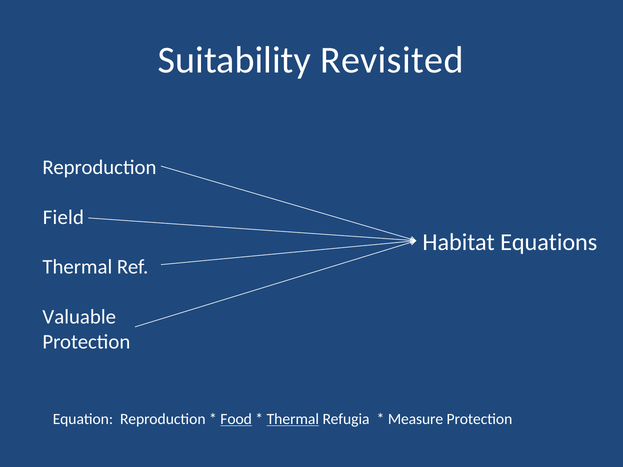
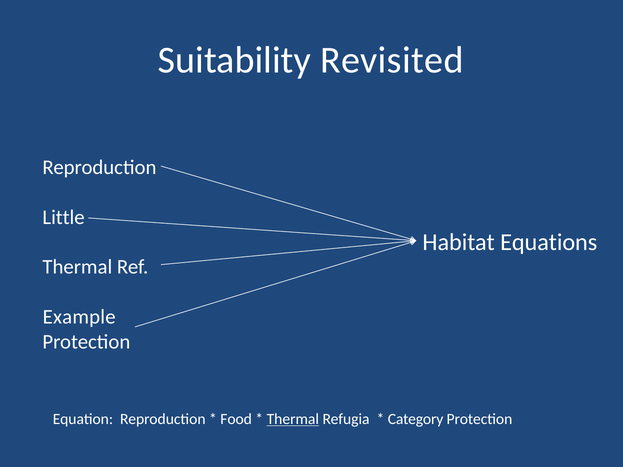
Field: Field -> Little (64, 217)
Valuable: Valuable -> Example (79, 317)
Food underline: present -> none (236, 419)
Measure: Measure -> Category (416, 419)
